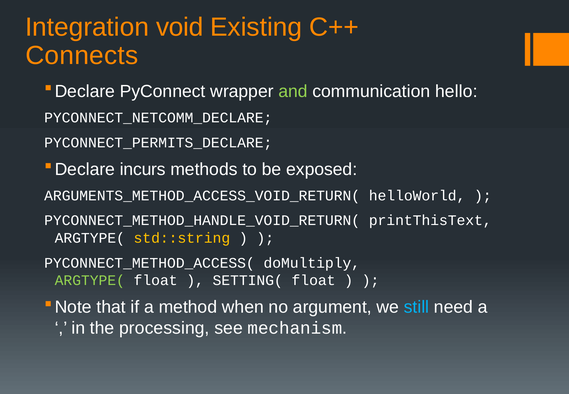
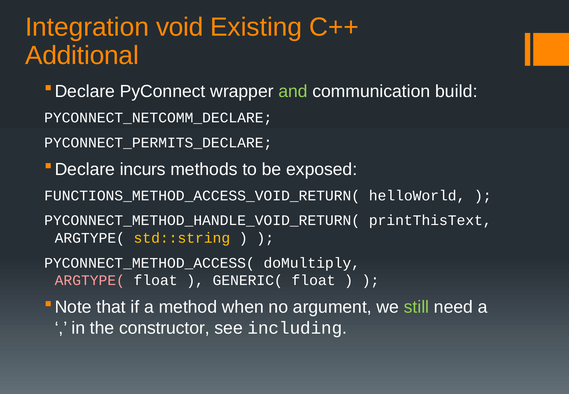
Connects: Connects -> Additional (82, 55)
hello: hello -> build (456, 91)
ARGUMENTS_METHOD_ACCESS_VOID_RETURN(: ARGUMENTS_METHOD_ACCESS_VOID_RETURN( -> FUNCTIONS_METHOD_ACCESS_VOID_RETURN( (202, 196)
ARGTYPE( colour: light green -> pink (90, 280)
SETTING(: SETTING( -> GENERIC( (248, 280)
still colour: light blue -> light green (416, 307)
processing: processing -> constructor (164, 328)
mechanism: mechanism -> including (295, 328)
